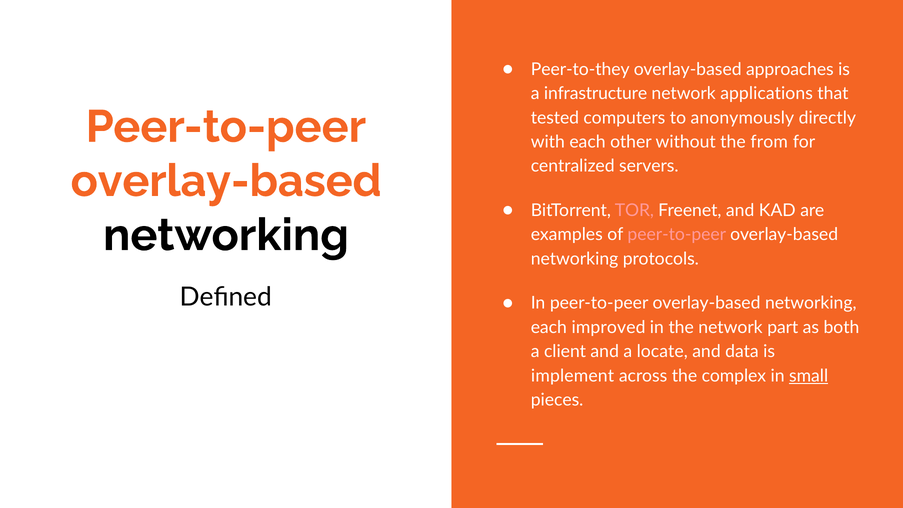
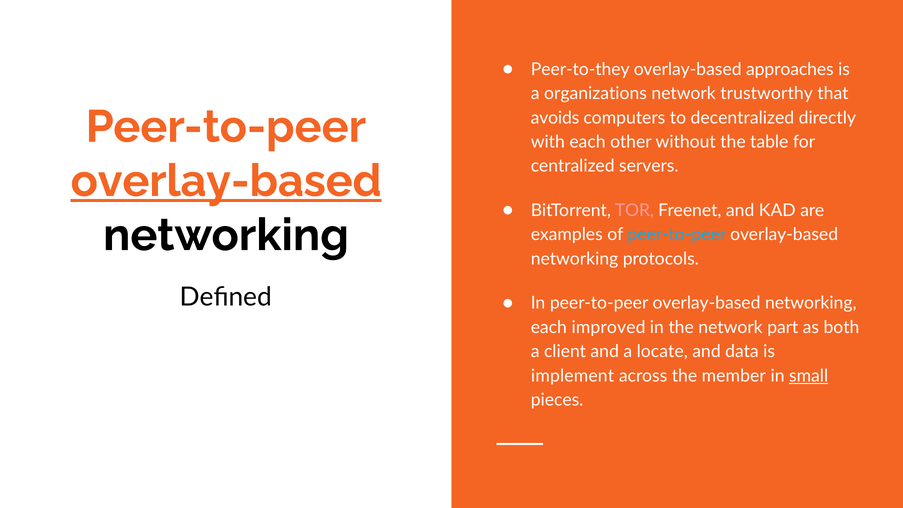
infrastructure: infrastructure -> organizations (595, 93)
applications: applications -> trustworthy (767, 93)
tested: tested -> avoids (555, 118)
anonymously: anonymously -> decentralized (742, 118)
from: from -> table (769, 142)
overlay-based underline: none -> present (226, 181)
peer-to-peer colour: pink -> light blue (677, 235)
complex: complex -> member (734, 376)
